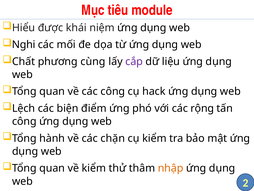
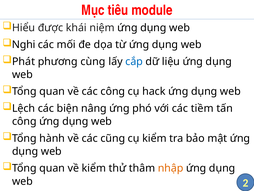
Chất: Chất -> Phát (24, 61)
cắp colour: purple -> blue (134, 61)
điểm: điểm -> nâng (94, 108)
rộng: rộng -> tiềm (202, 108)
chặn: chặn -> cũng (113, 138)
